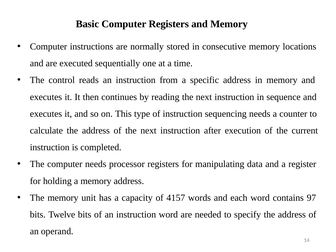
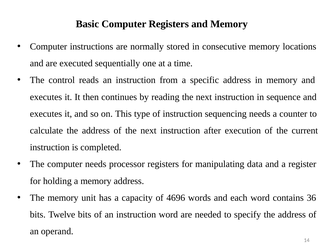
4157: 4157 -> 4696 (176, 198)
97: 97 -> 36 (311, 198)
